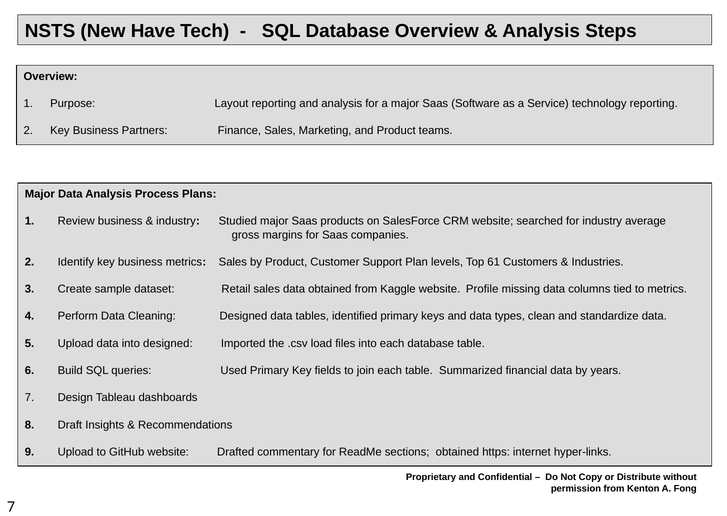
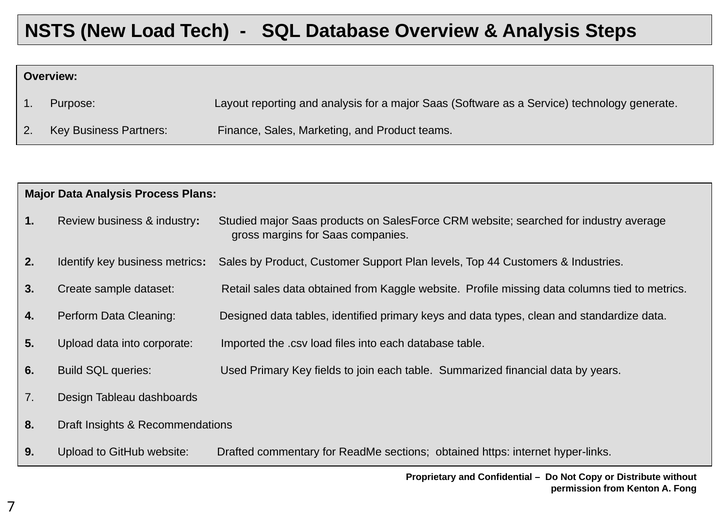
New Have: Have -> Load (153, 31)
technology reporting: reporting -> generate (654, 104)
61: 61 -> 44 (494, 262)
into designed: designed -> corporate (168, 344)
